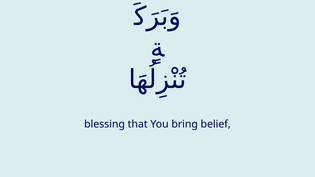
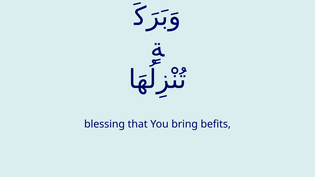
belief: belief -> befits (216, 124)
